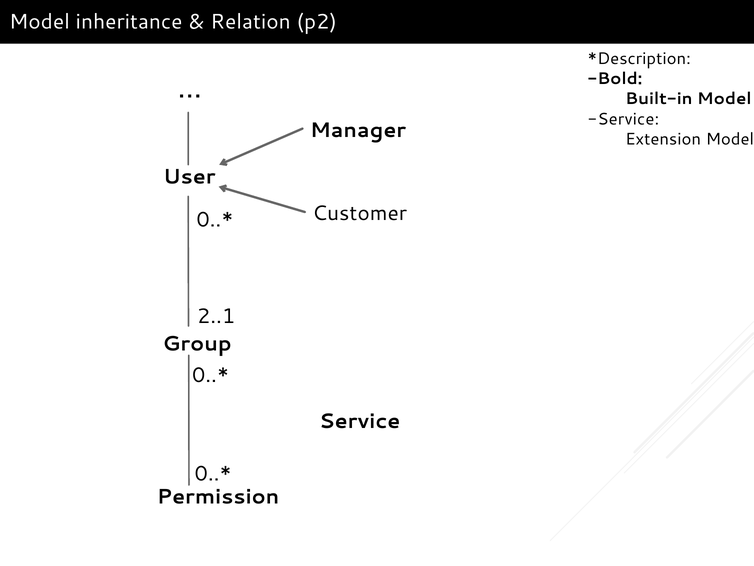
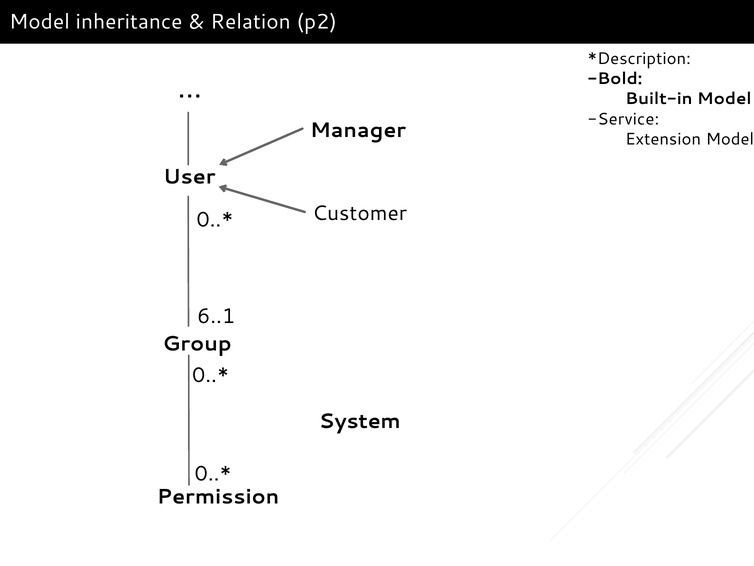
2..1: 2..1 -> 6..1 (216, 316)
Service: Service -> System (360, 421)
